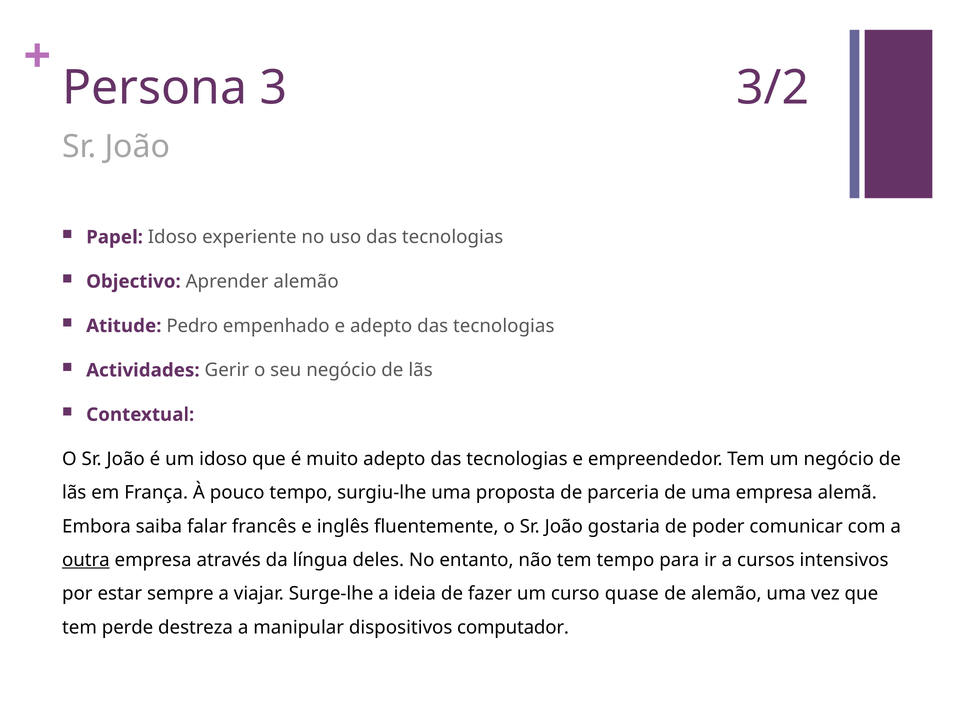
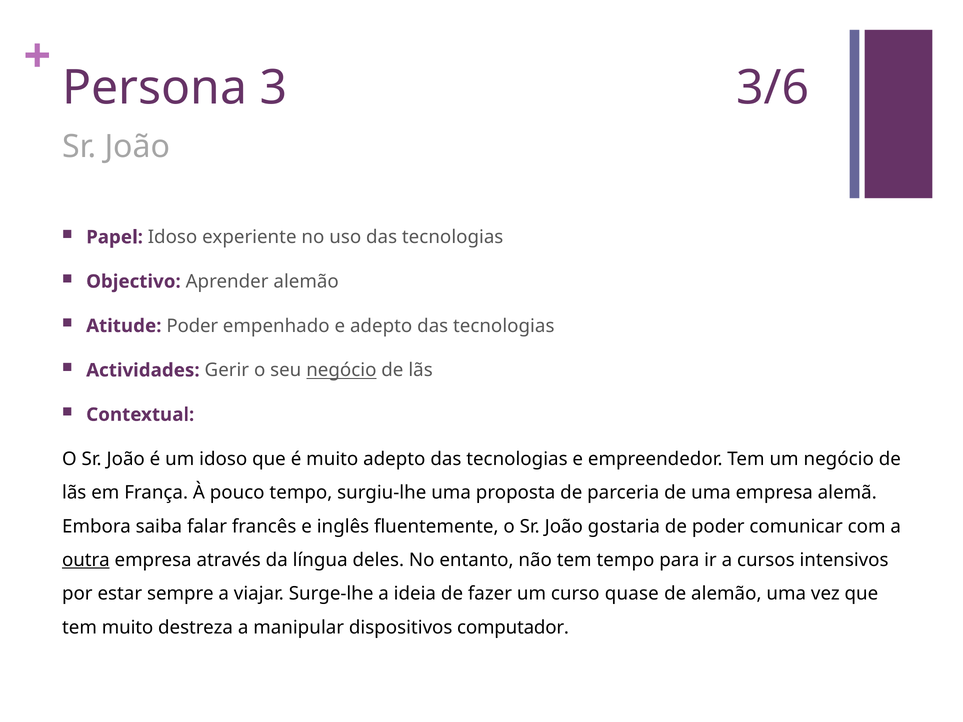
3/2: 3/2 -> 3/6 (773, 88)
Atitude Pedro: Pedro -> Poder (192, 326)
negócio underline: none -> present (341, 370)
tem perde: perde -> muito (128, 628)
